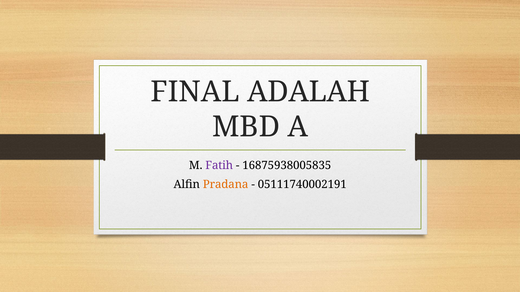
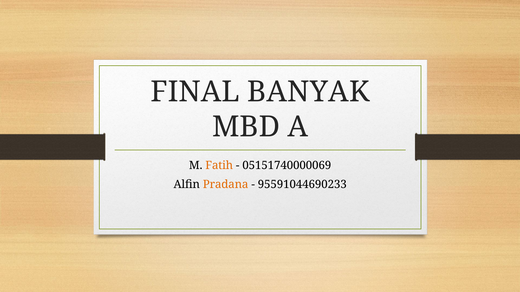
ADALAH: ADALAH -> BANYAK (308, 92)
Fatih colour: purple -> orange (219, 166)
16875938005835: 16875938005835 -> 05151740000069 (287, 166)
05111740002191: 05111740002191 -> 95591044690233 (302, 185)
